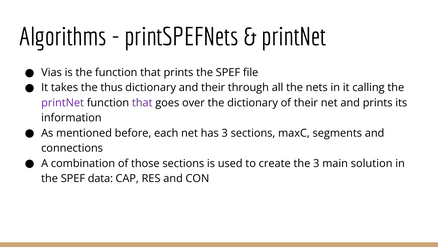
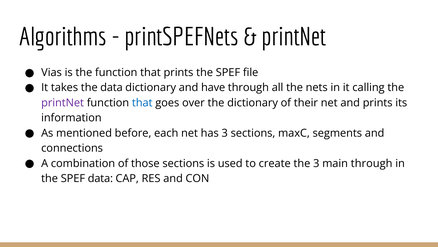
the thus: thus -> data (112, 87)
and their: their -> have (213, 87)
that colour: purple -> blue (142, 103)
main solution: solution -> through (372, 163)
